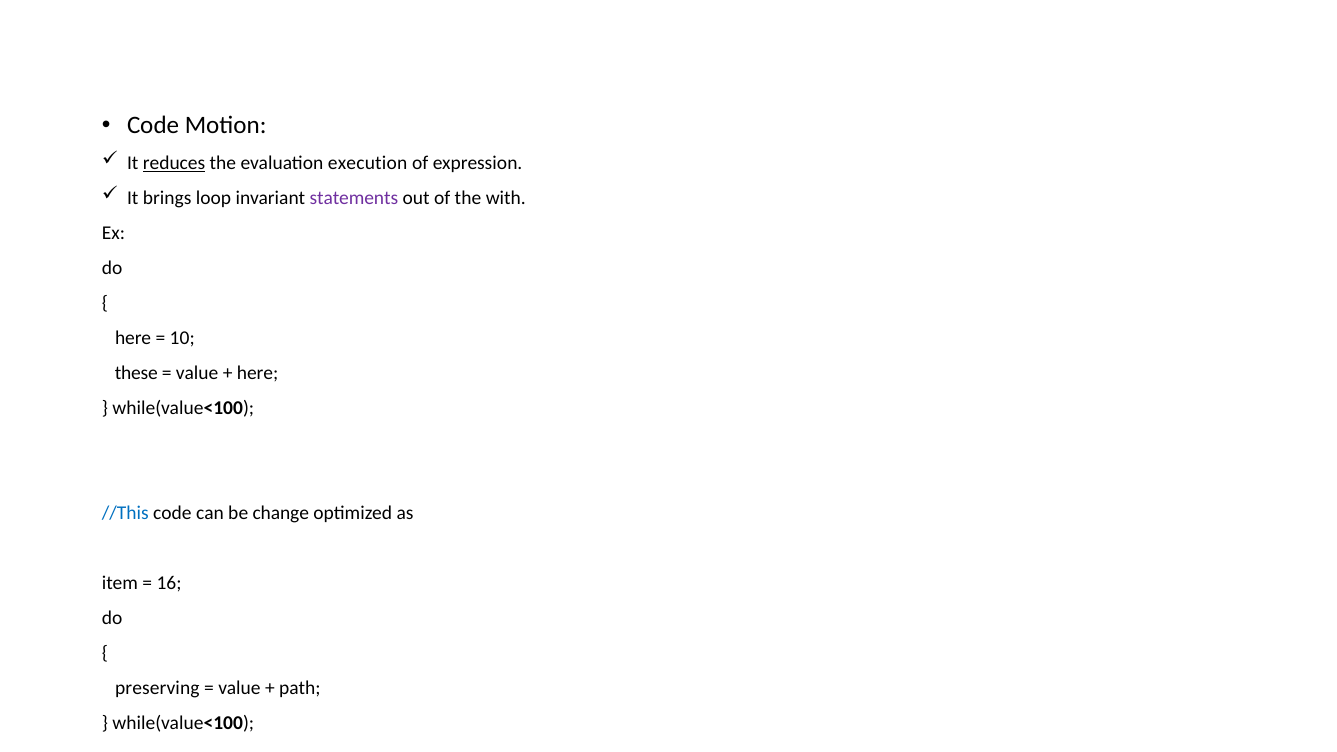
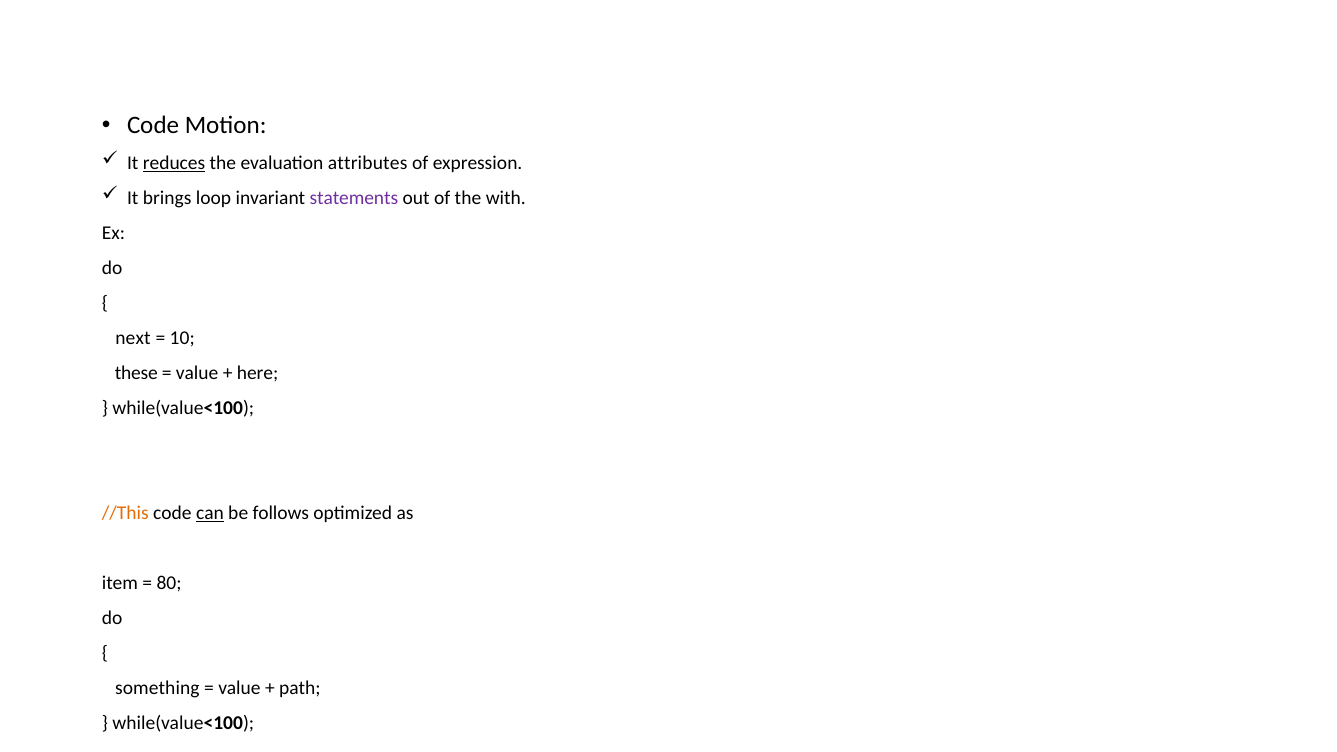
execution: execution -> attributes (368, 163)
here: here -> next (133, 338)
//This colour: blue -> orange (125, 513)
can underline: none -> present (210, 513)
change: change -> follows (281, 513)
16: 16 -> 80 (169, 583)
preserving: preserving -> something (157, 688)
